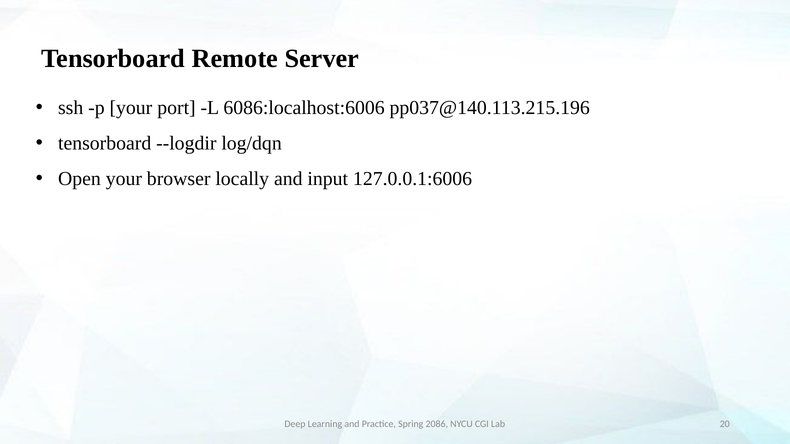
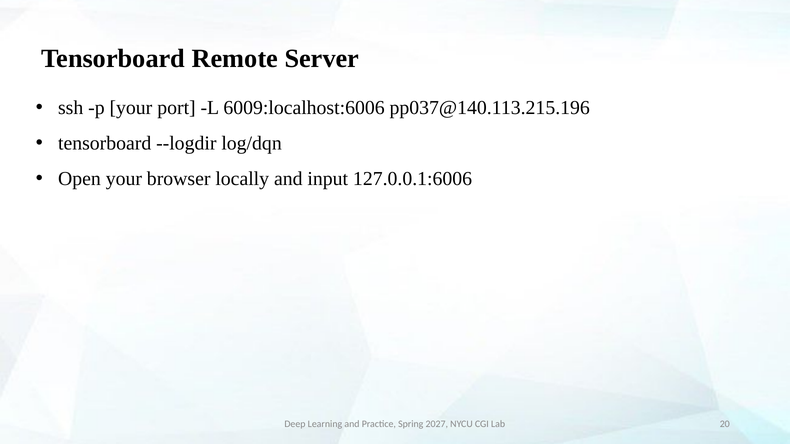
6086:localhost:6006: 6086:localhost:6006 -> 6009:localhost:6006 (304, 108)
2086: 2086 -> 2027 (437, 424)
